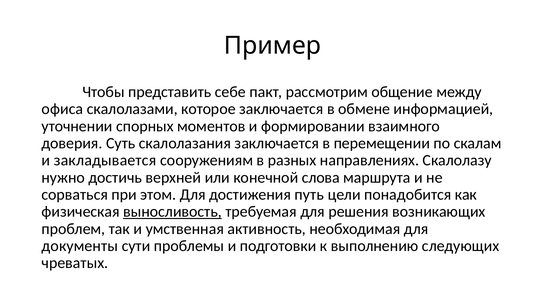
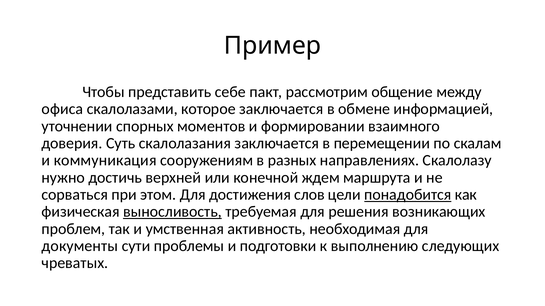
закладывается: закладывается -> коммуникация (105, 161)
слова: слова -> ждем (321, 178)
путь: путь -> слов (309, 195)
понадобится underline: none -> present (408, 195)
